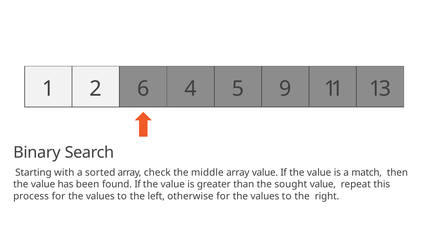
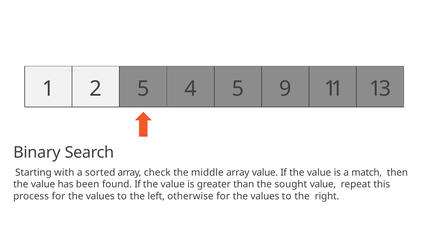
2 6: 6 -> 5 (143, 89)
